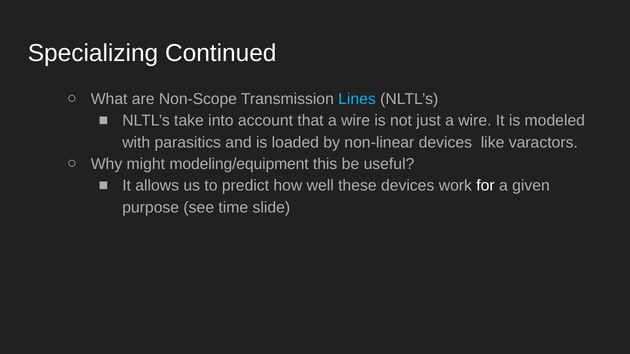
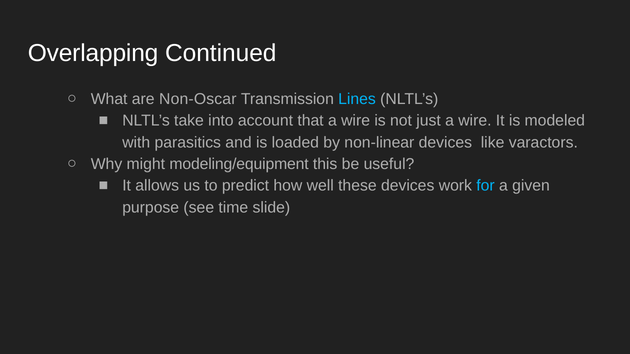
Specializing: Specializing -> Overlapping (93, 53)
Non-Scope: Non-Scope -> Non-Oscar (198, 99)
for colour: white -> light blue (486, 186)
